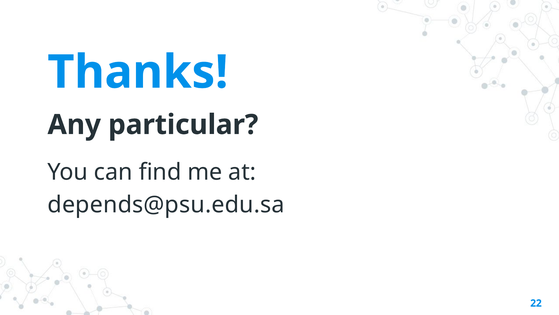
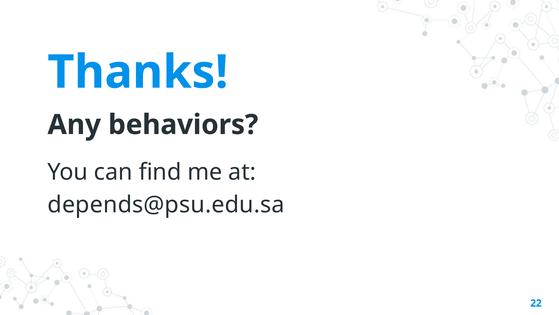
particular: particular -> behaviors (183, 125)
